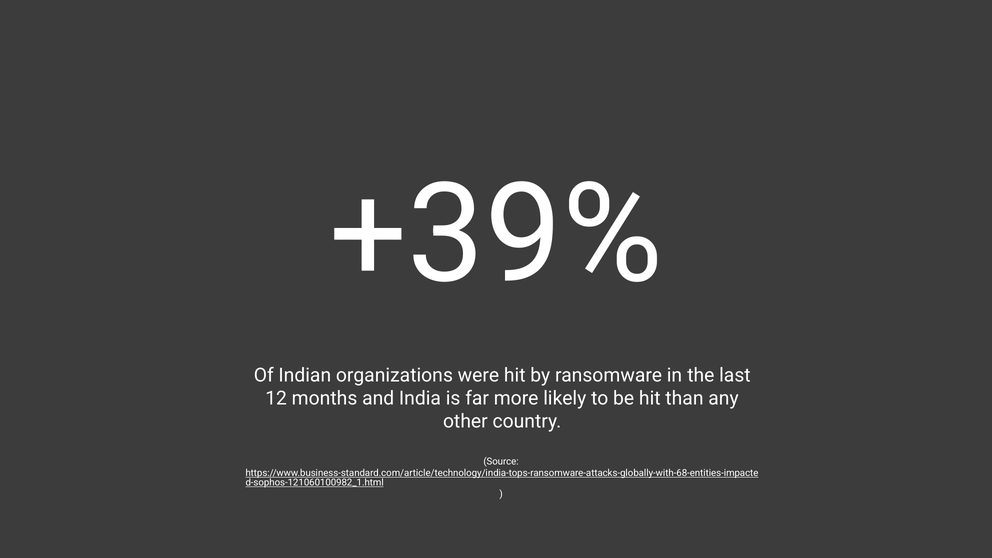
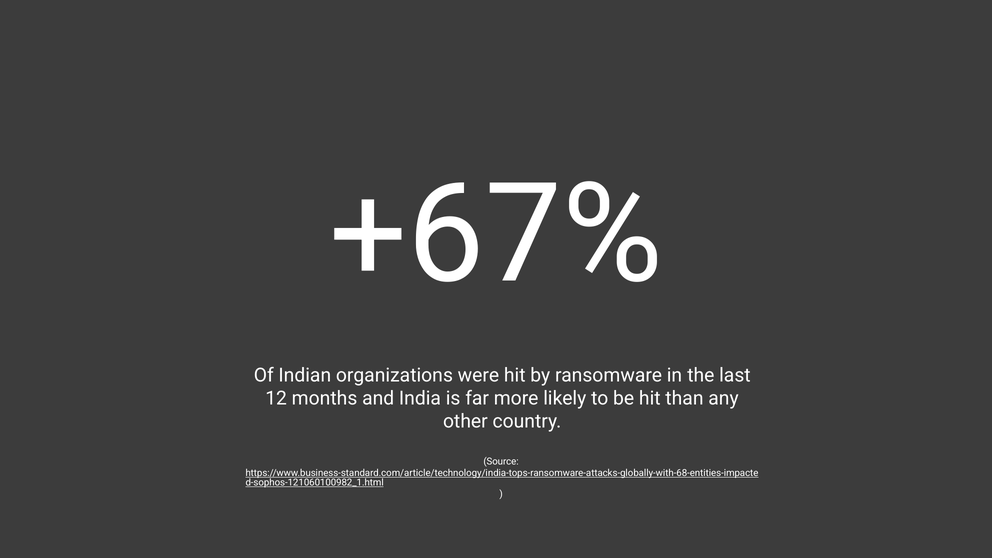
+39%: +39% -> +67% (496, 235)
